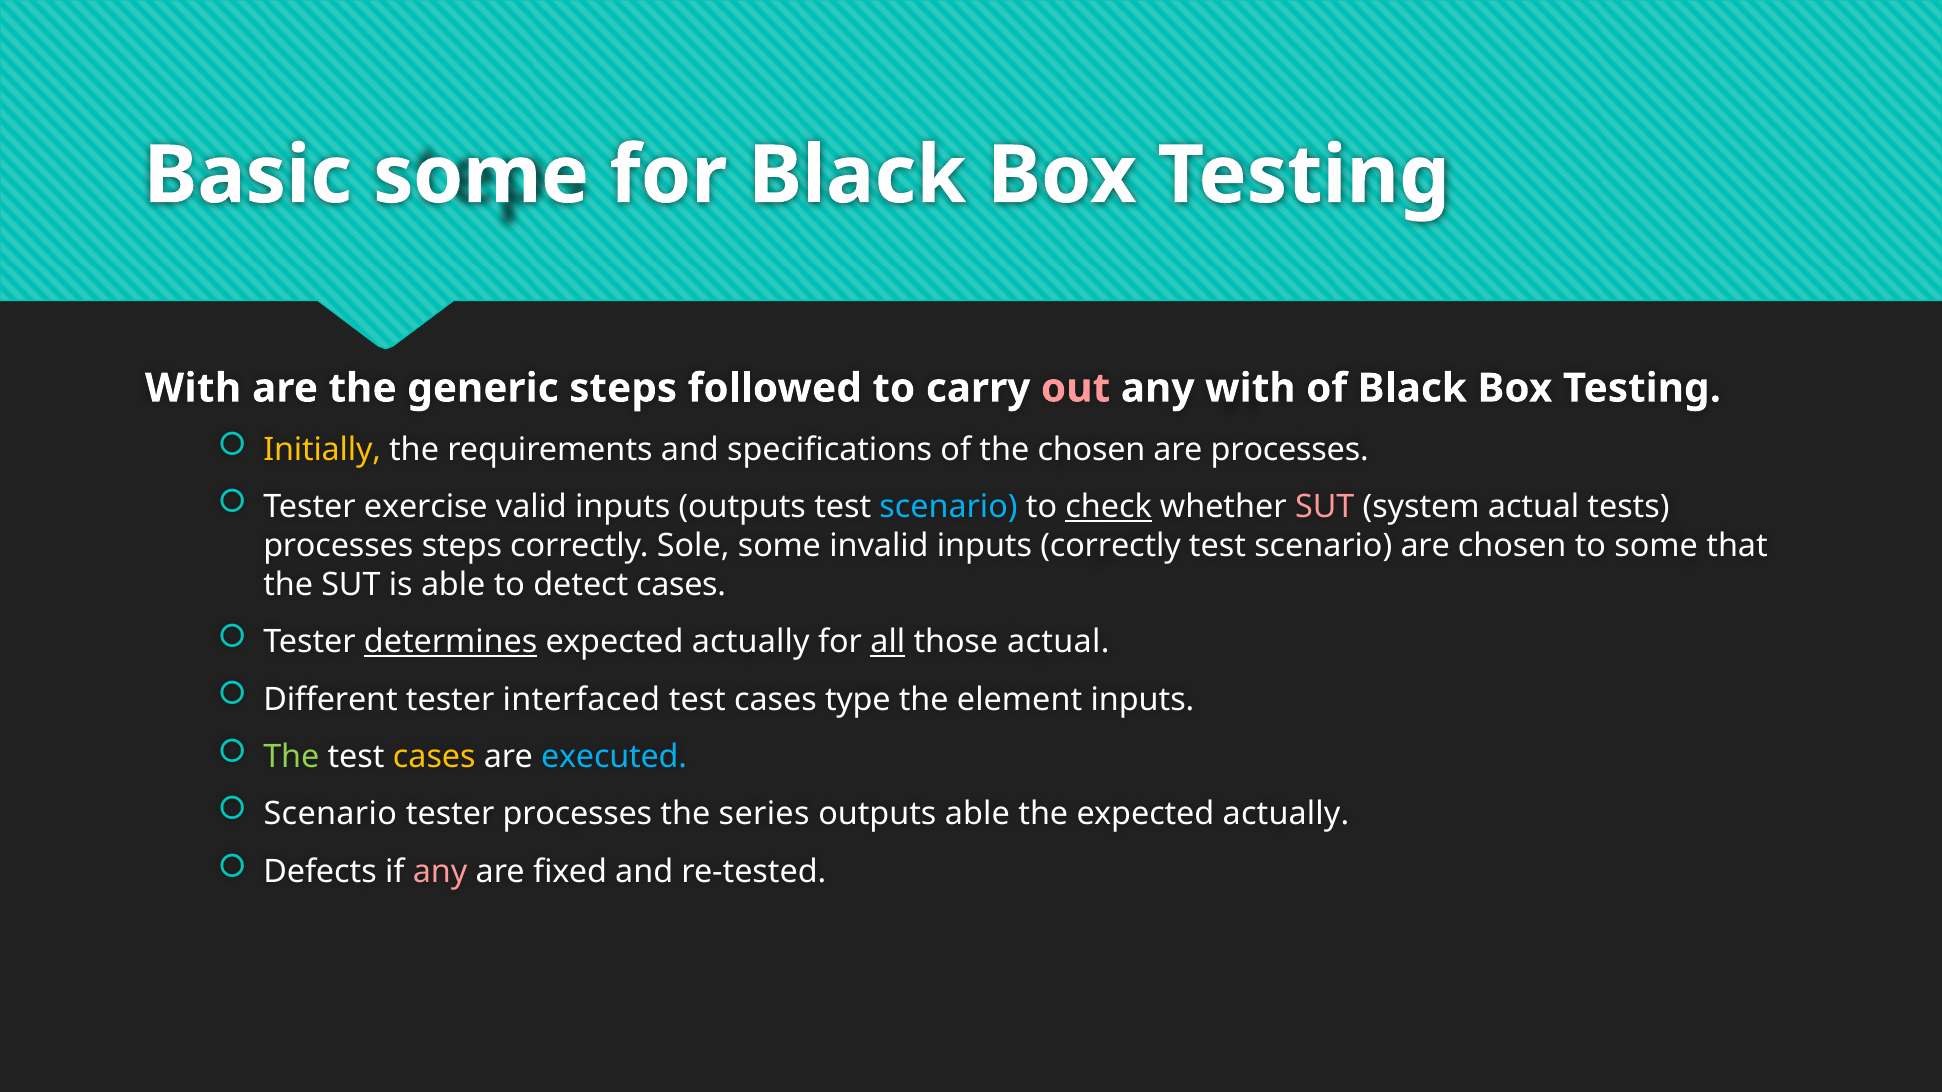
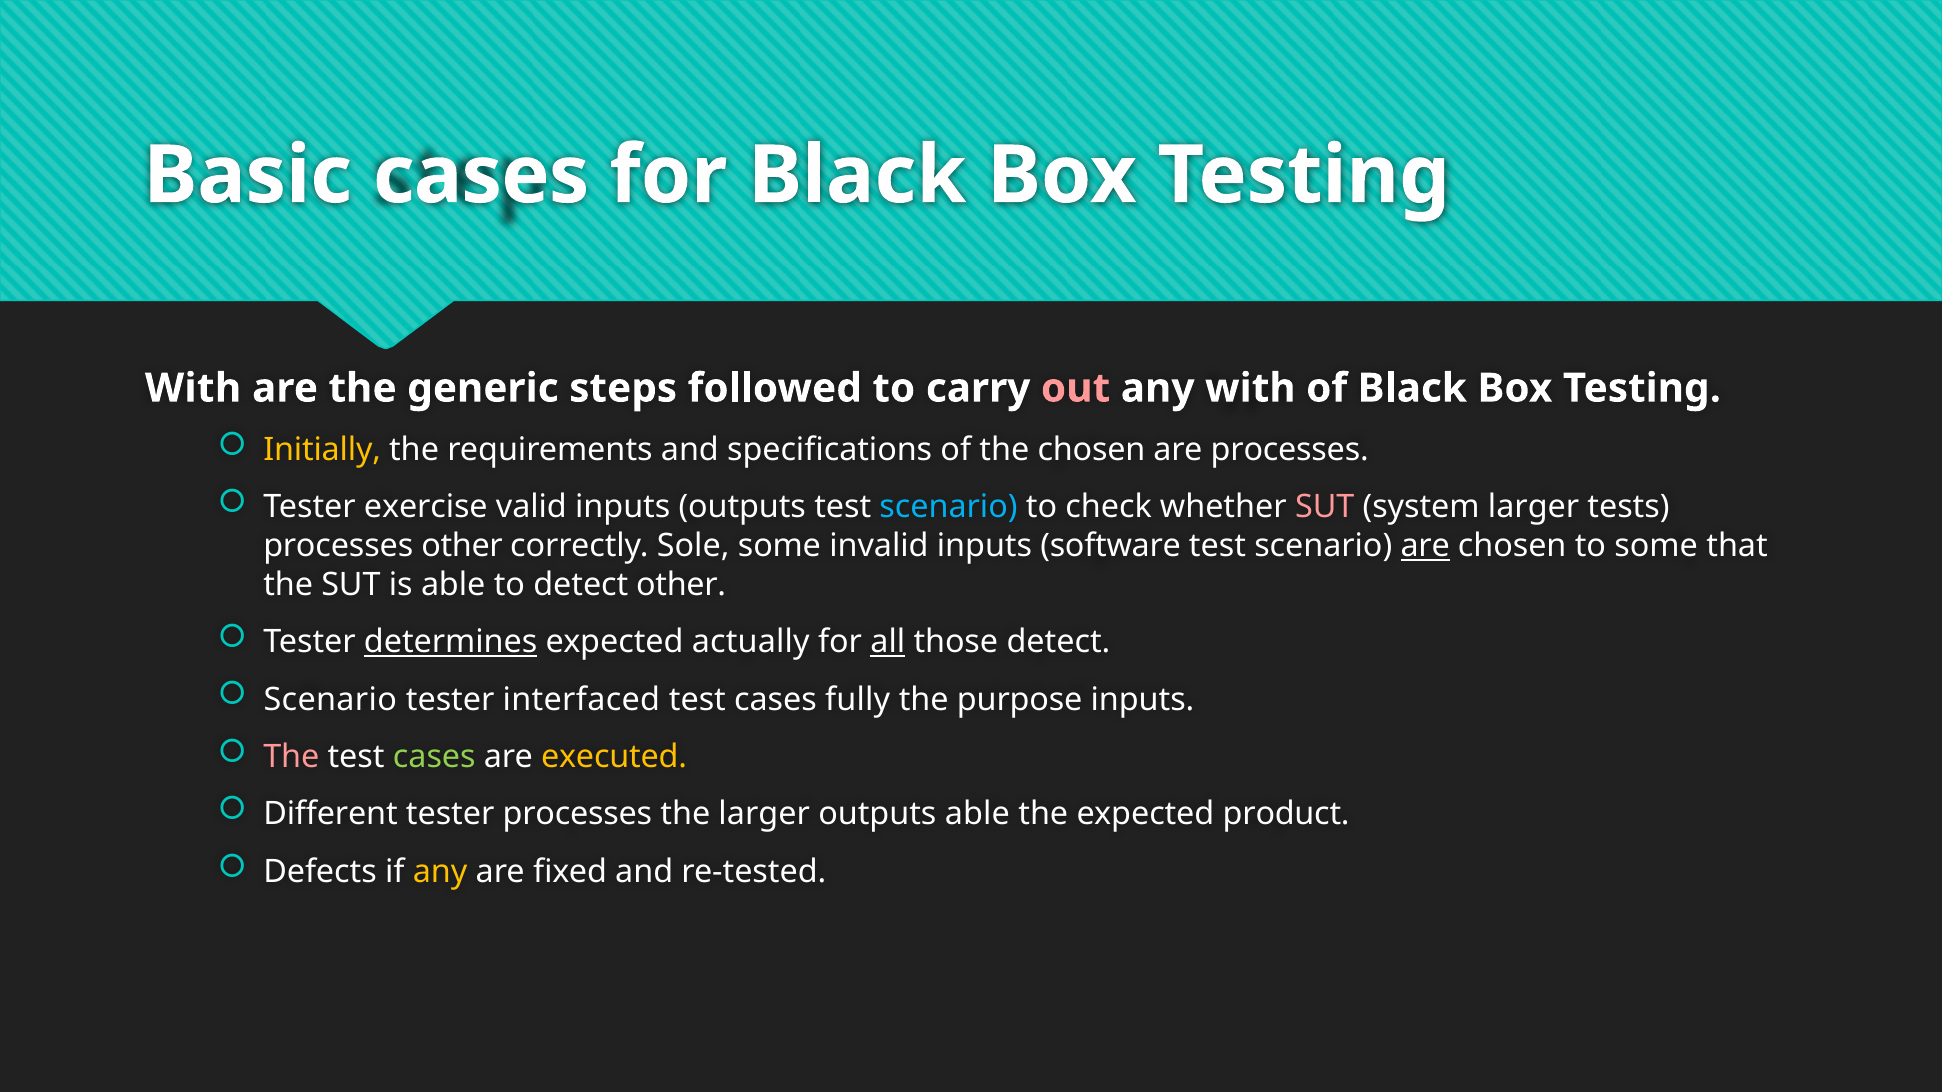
Basic some: some -> cases (481, 176)
check underline: present -> none (1109, 507)
system actual: actual -> larger (1534, 507)
processes steps: steps -> other (462, 546)
inputs correctly: correctly -> software (1111, 546)
are underline: none -> present (1425, 546)
detect cases: cases -> other (681, 585)
those actual: actual -> detect (1058, 642)
Different: Different -> Scenario (330, 700)
type: type -> fully (858, 700)
element: element -> purpose (1020, 700)
The colour: light green -> pink (291, 757)
cases colour: yellow -> light green (434, 757)
executed colour: light blue -> yellow (614, 757)
Scenario: Scenario -> Different (331, 815)
the series: series -> larger (764, 815)
the expected actually: actually -> product (1286, 815)
any colour: pink -> yellow (440, 872)
